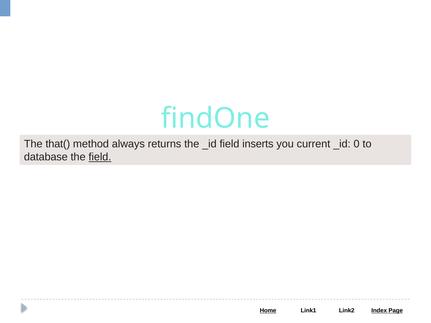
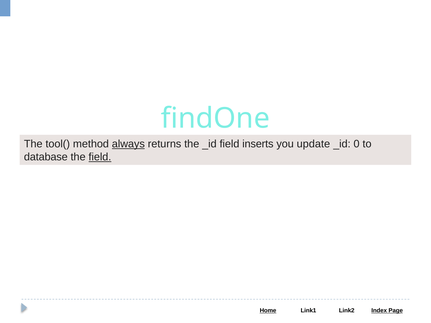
that(: that( -> tool( (58, 144)
always underline: none -> present (128, 144)
current: current -> update (313, 144)
